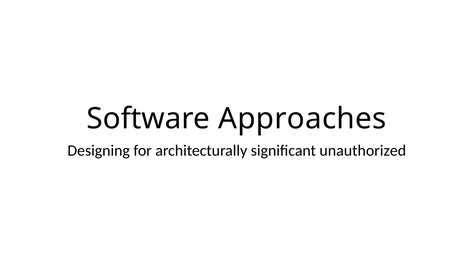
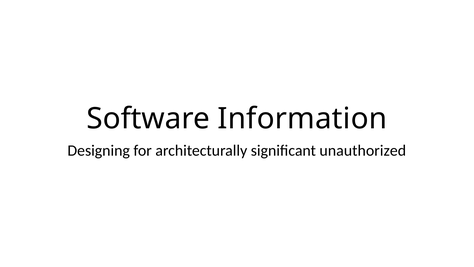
Approaches: Approaches -> Information (302, 118)
